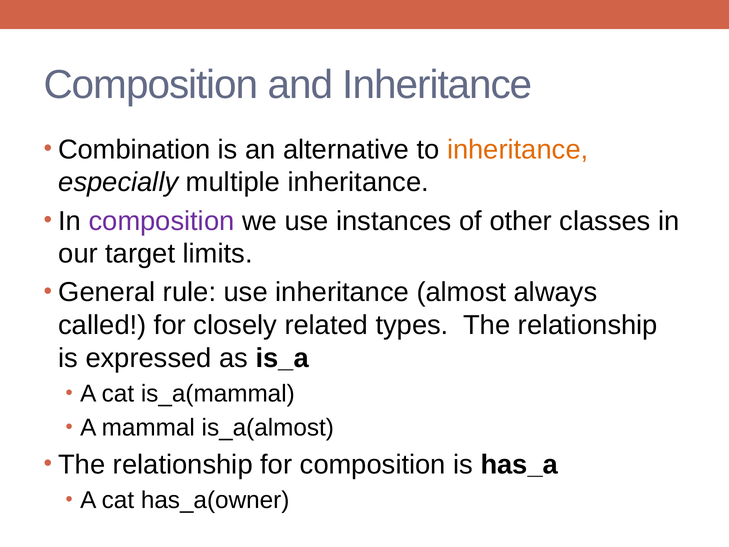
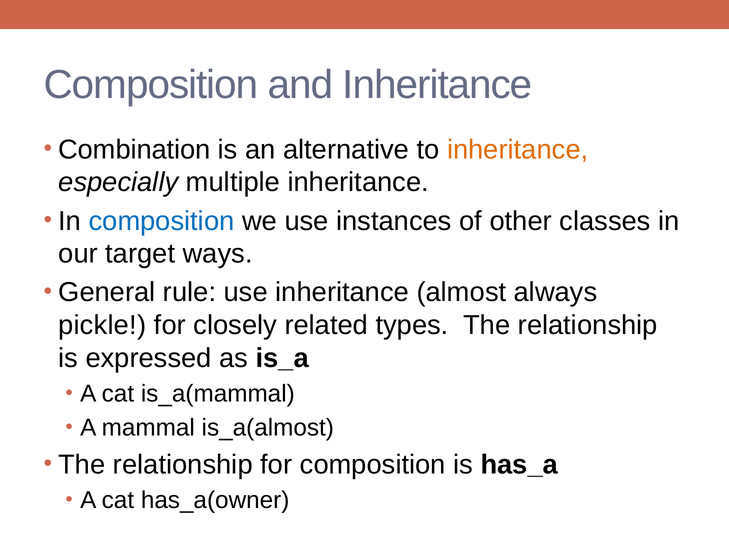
composition colour: purple -> blue (162, 221)
limits: limits -> ways (218, 254)
called: called -> pickle (102, 325)
